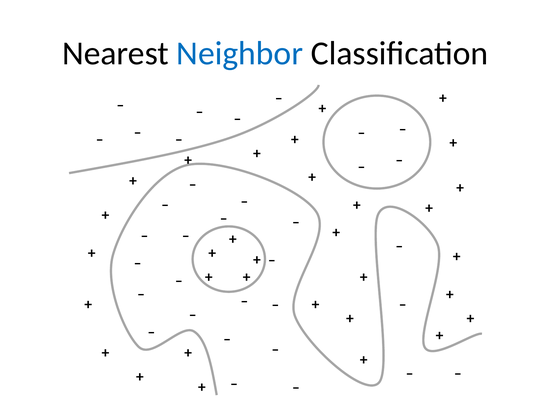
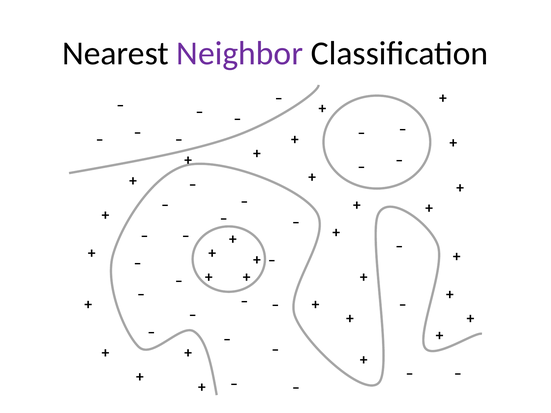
Neighbor colour: blue -> purple (240, 53)
